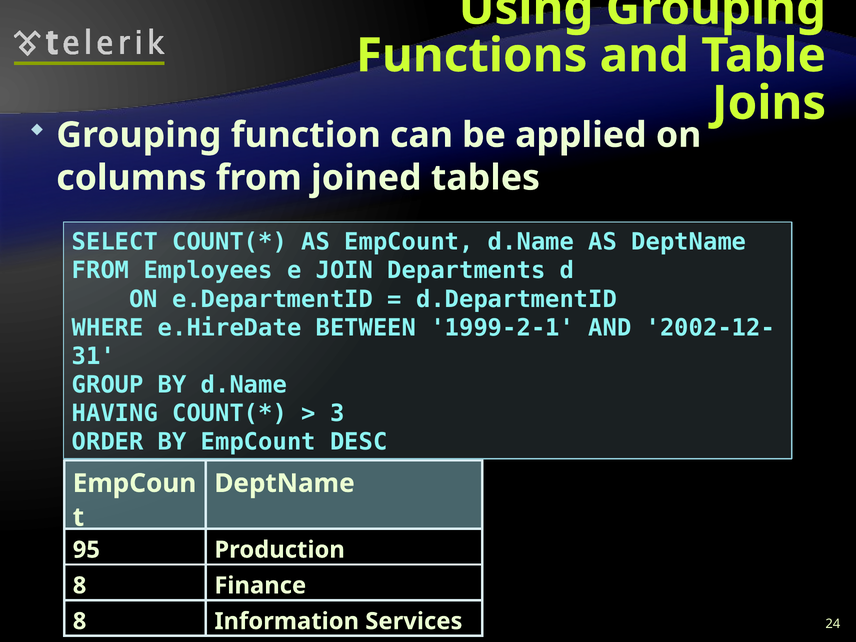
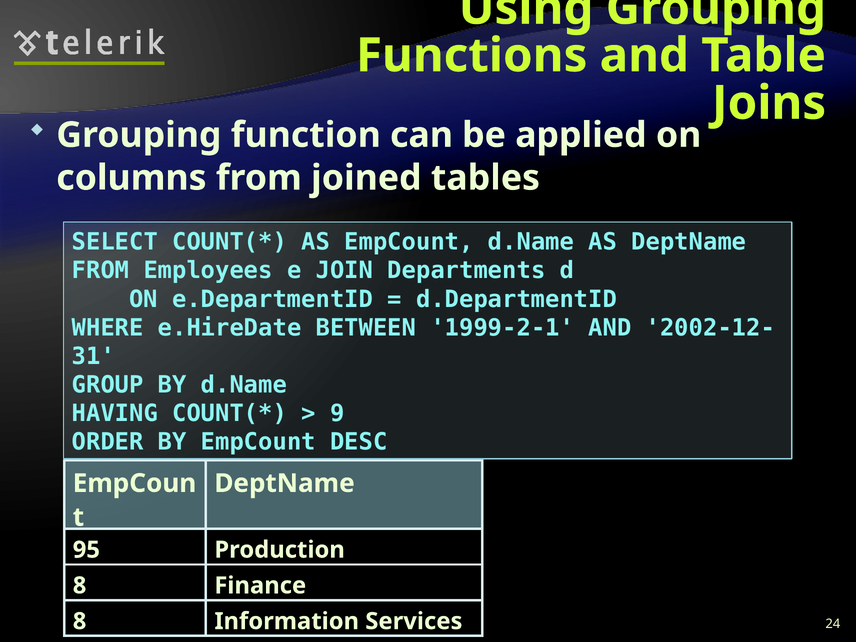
3: 3 -> 9 (337, 413)
